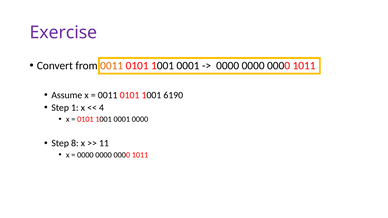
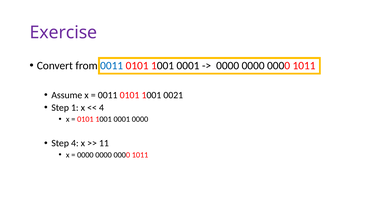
0011 colour: orange -> blue (112, 66)
6190: 6190 -> 0021 (173, 95)
Step 8: 8 -> 4 (75, 143)
